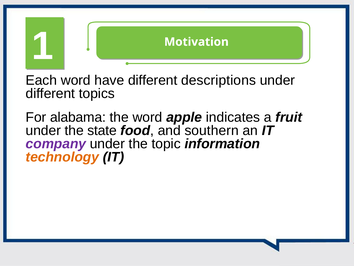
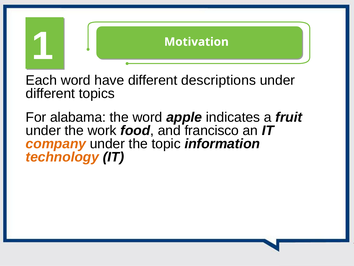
state: state -> work (102, 130)
southern: southern -> francisco (212, 130)
company colour: purple -> orange (56, 143)
